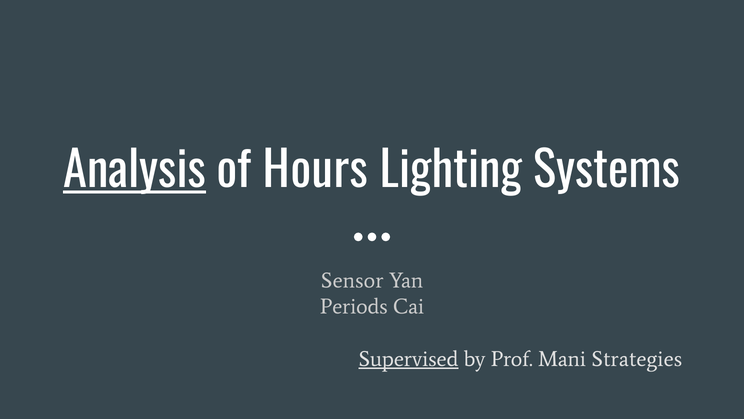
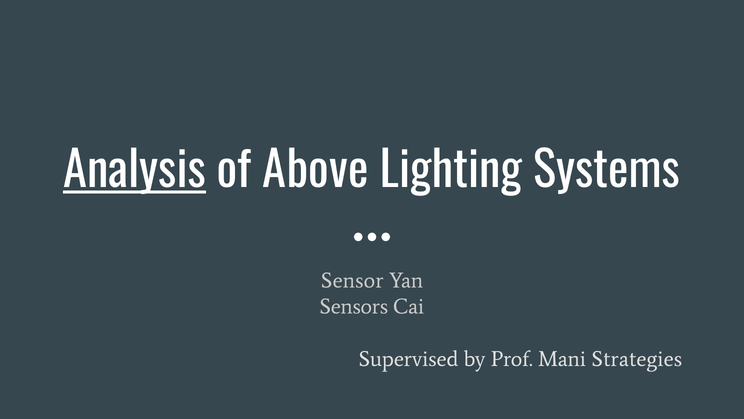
Hours: Hours -> Above (316, 171)
Periods: Periods -> Sensors (354, 306)
Supervised underline: present -> none (409, 358)
